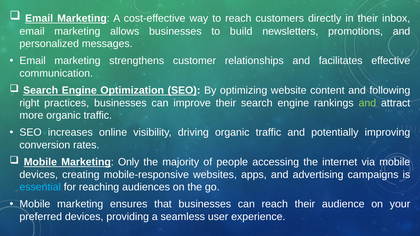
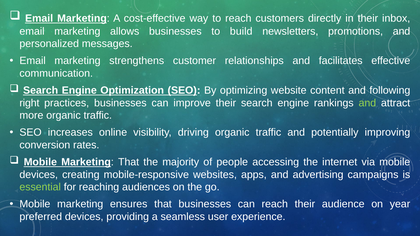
Marketing Only: Only -> That (129, 162)
essential colour: light blue -> light green (40, 187)
your: your -> year (400, 204)
